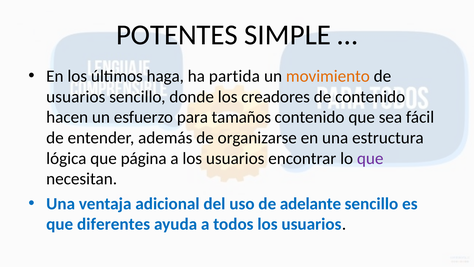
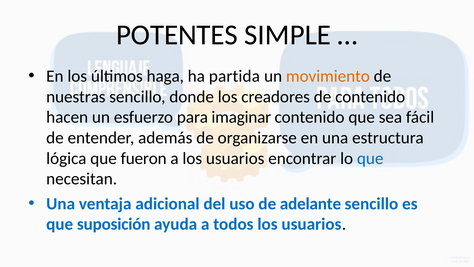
usuarios: usuarios -> nuestras (76, 97)
tamaños: tamaños -> imaginar (241, 117)
página: página -> fueron (144, 158)
que colour: purple -> blue (370, 158)
diferentes: diferentes -> suposición (114, 224)
